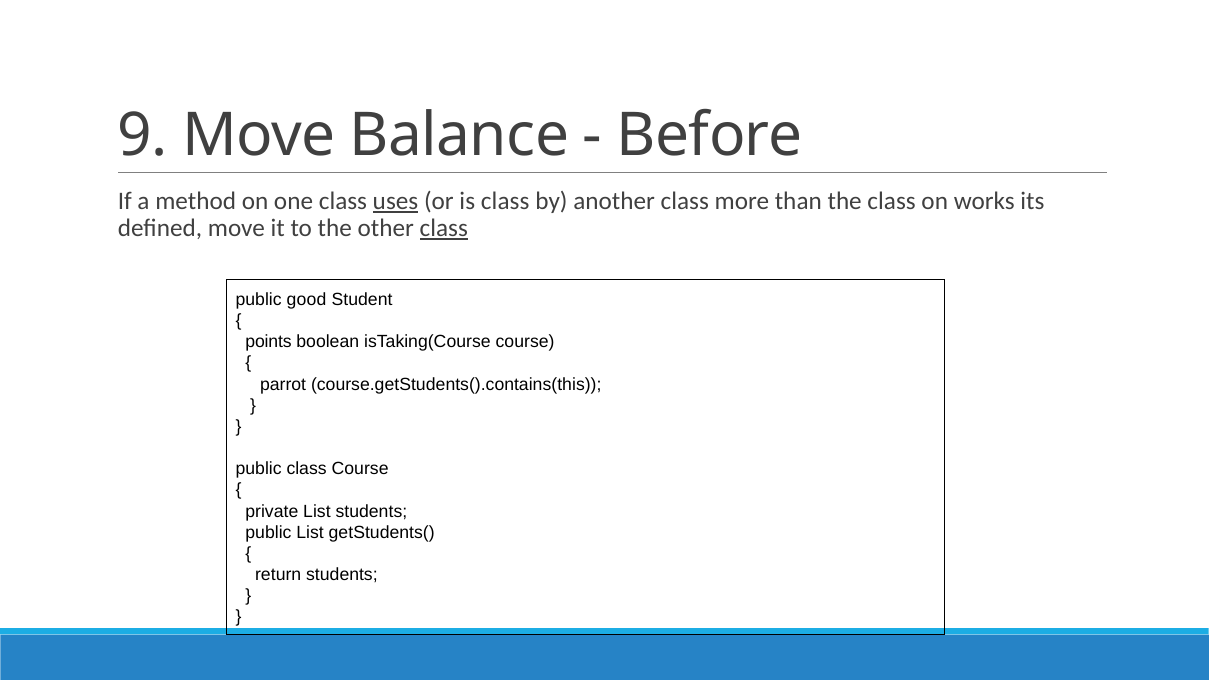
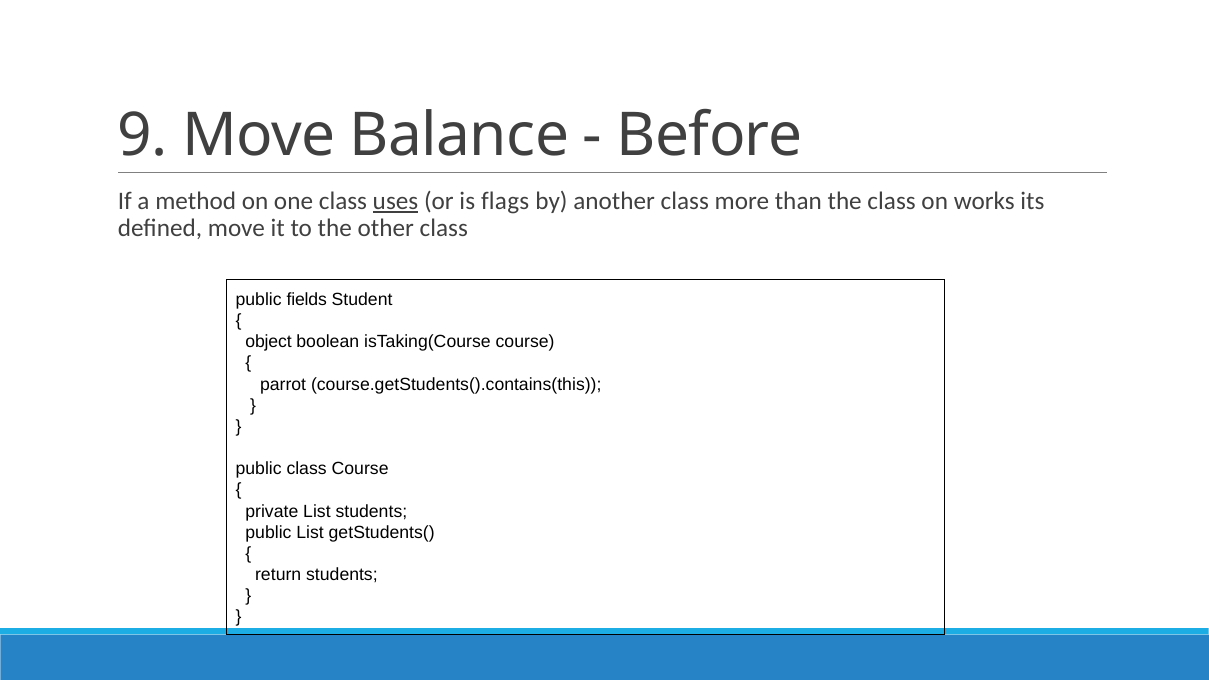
is class: class -> flags (505, 201)
class underline: present -> none (444, 228)
good: good -> fields (307, 300)
points: points -> object (269, 342)
